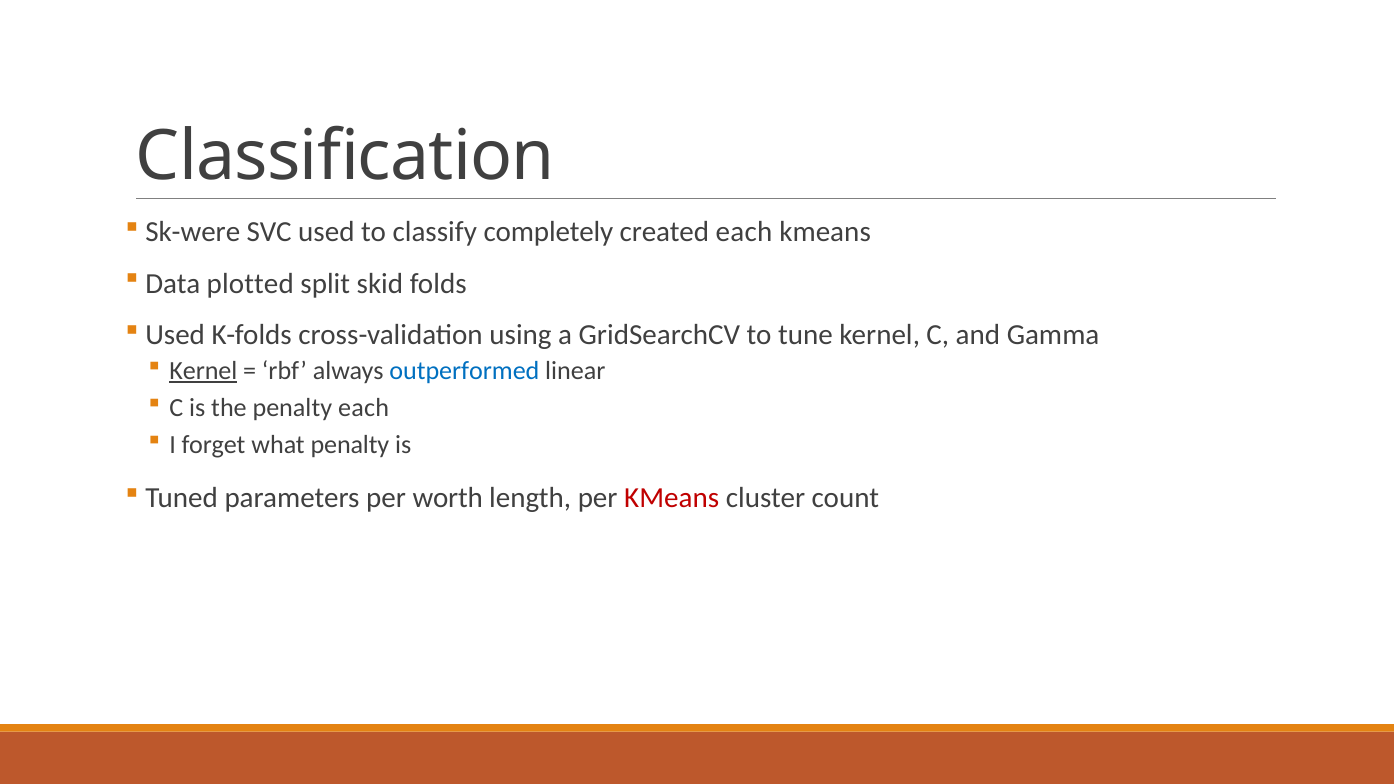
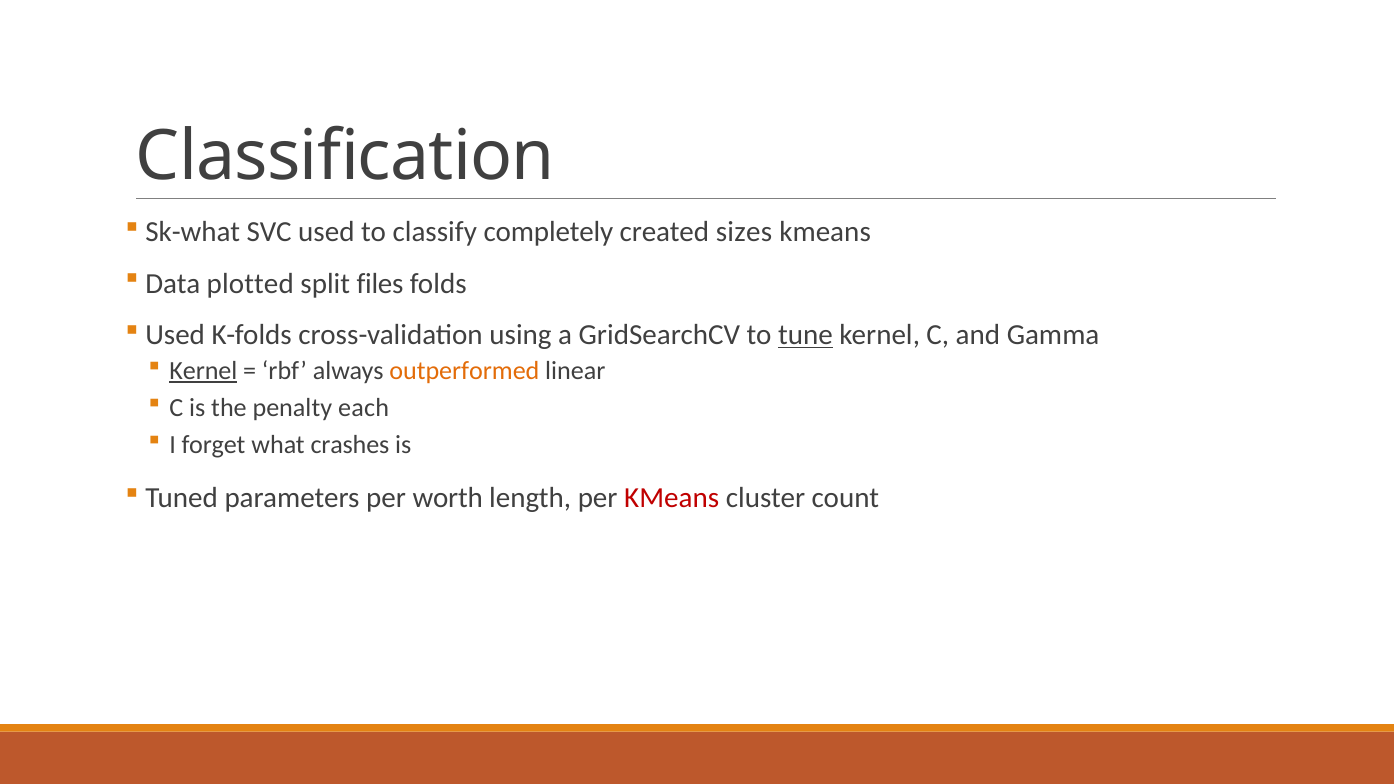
Sk-were: Sk-were -> Sk-what (193, 232)
created each: each -> sizes (744, 232)
skid: skid -> files (380, 283)
tune underline: none -> present (805, 335)
outperformed colour: blue -> orange (464, 371)
what penalty: penalty -> crashes (350, 445)
